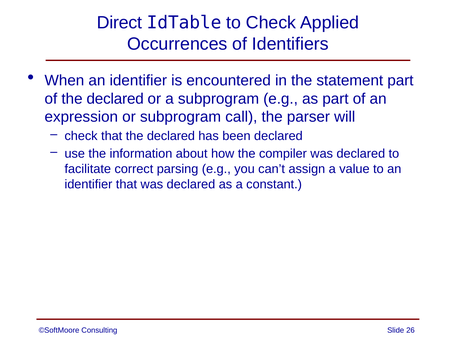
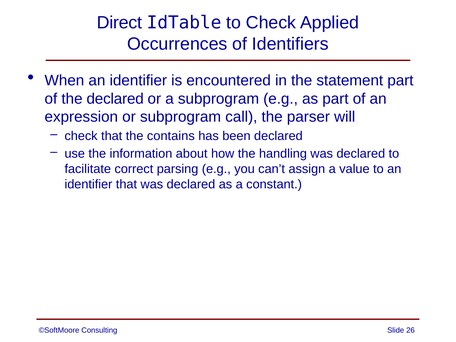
that the declared: declared -> contains (171, 136)
compiler: compiler -> handling (283, 154)
